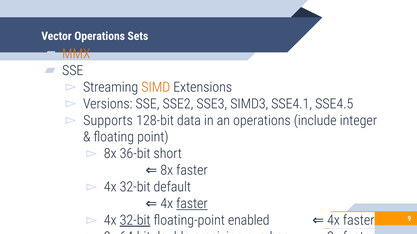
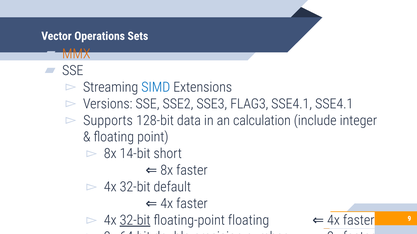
SIMD colour: orange -> blue (156, 87)
SIMD3: SIMD3 -> FLAG3 (249, 104)
SSE4.1 SSE4.5: SSE4.5 -> SSE4.1 (334, 104)
an operations: operations -> calculation (262, 121)
36-bit: 36-bit -> 14-bit (135, 154)
faster underline: present -> none (192, 204)
floating-point enabled: enabled -> floating (249, 221)
